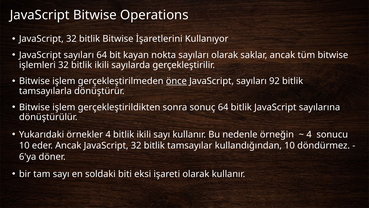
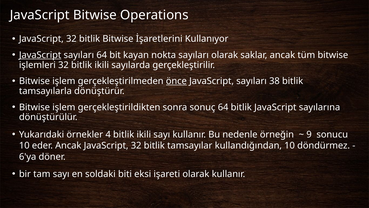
JavaScript underline: none -> present (40, 55)
92: 92 -> 38 (274, 81)
4: 4 -> 9 (309, 134)
